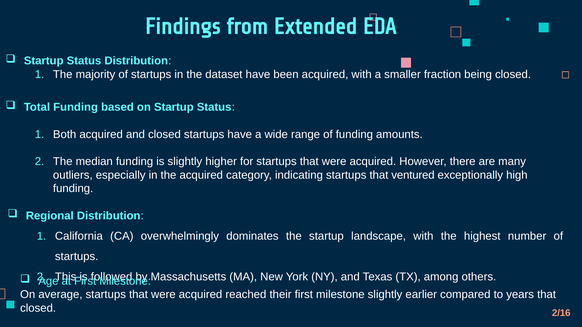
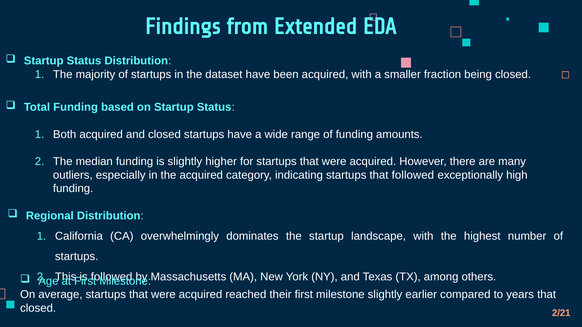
that ventured: ventured -> followed (413, 175)
2/16: 2/16 -> 2/21 (561, 313)
